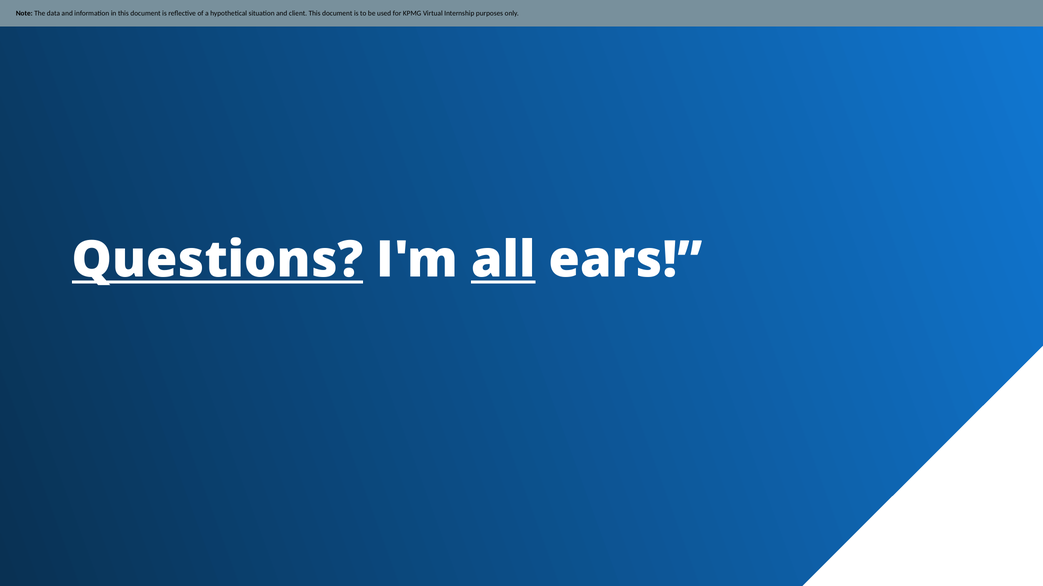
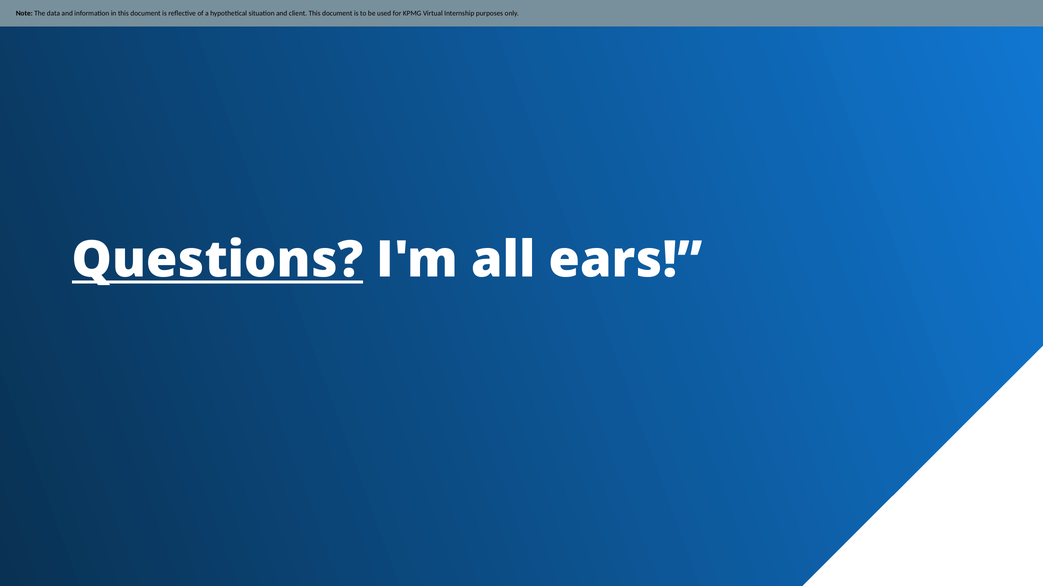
all underline: present -> none (503, 261)
